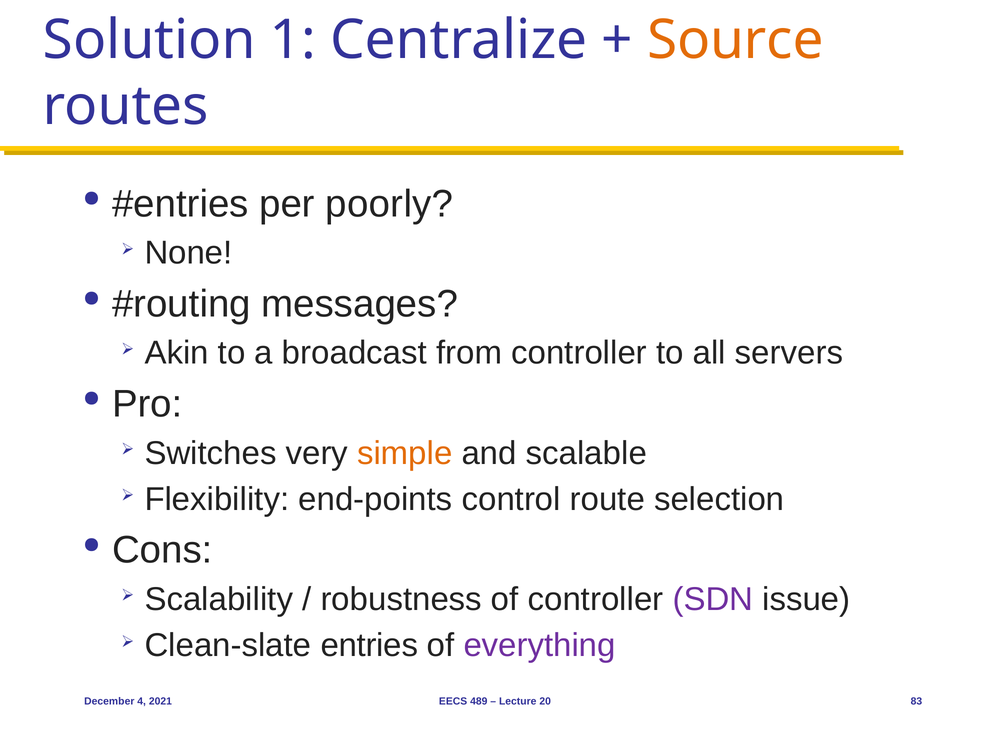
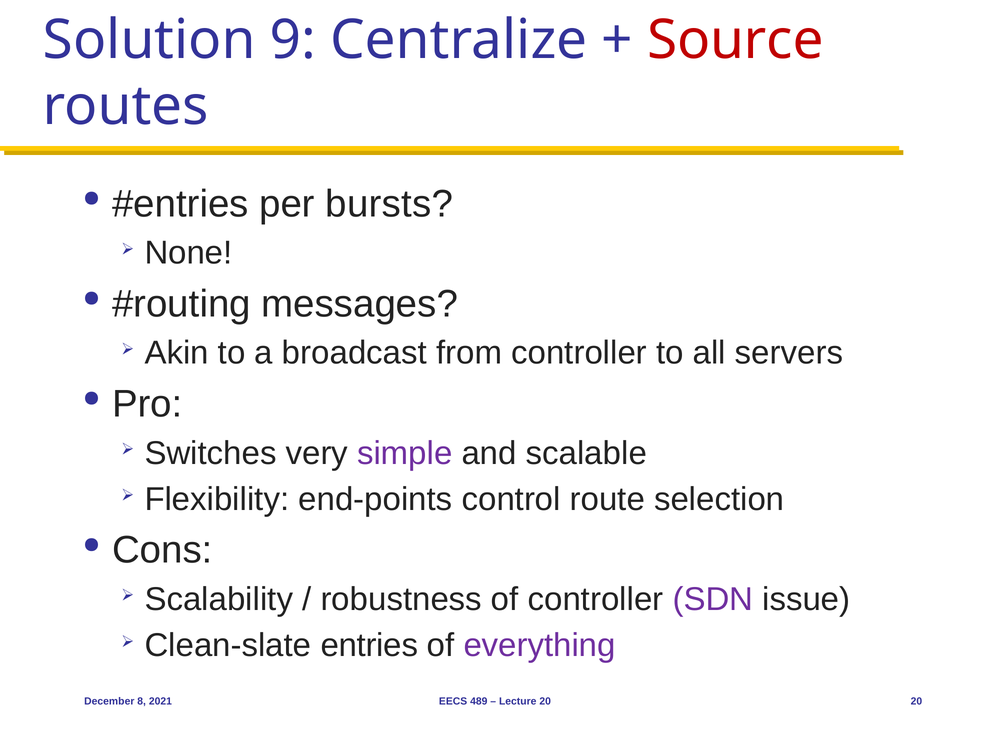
1: 1 -> 9 (293, 40)
Source colour: orange -> red (735, 40)
poorly: poorly -> bursts (389, 204)
simple colour: orange -> purple (405, 453)
4: 4 -> 8 (142, 702)
20 83: 83 -> 20 (916, 702)
